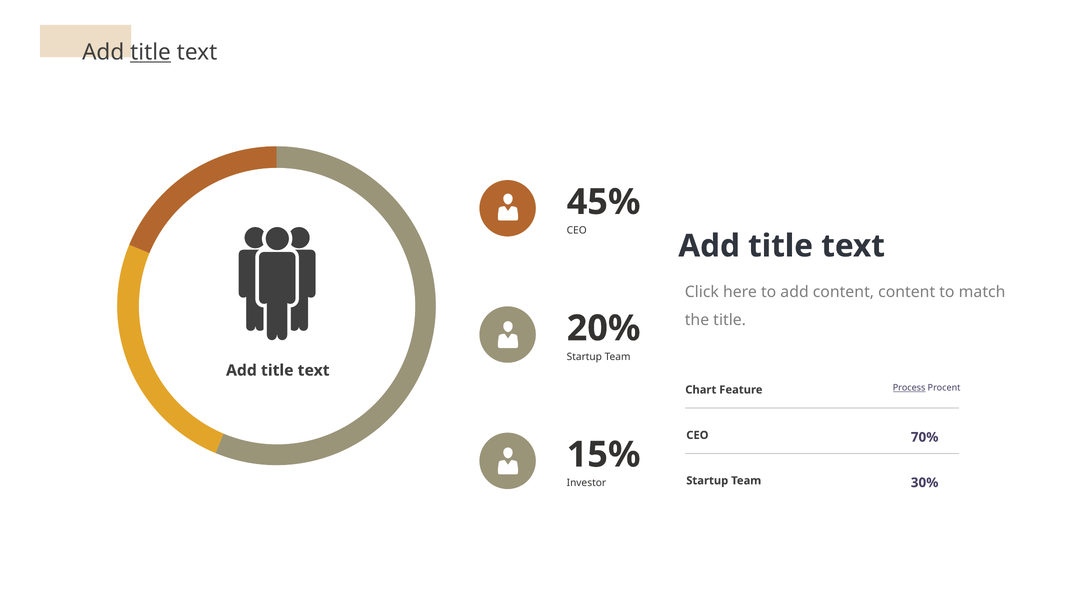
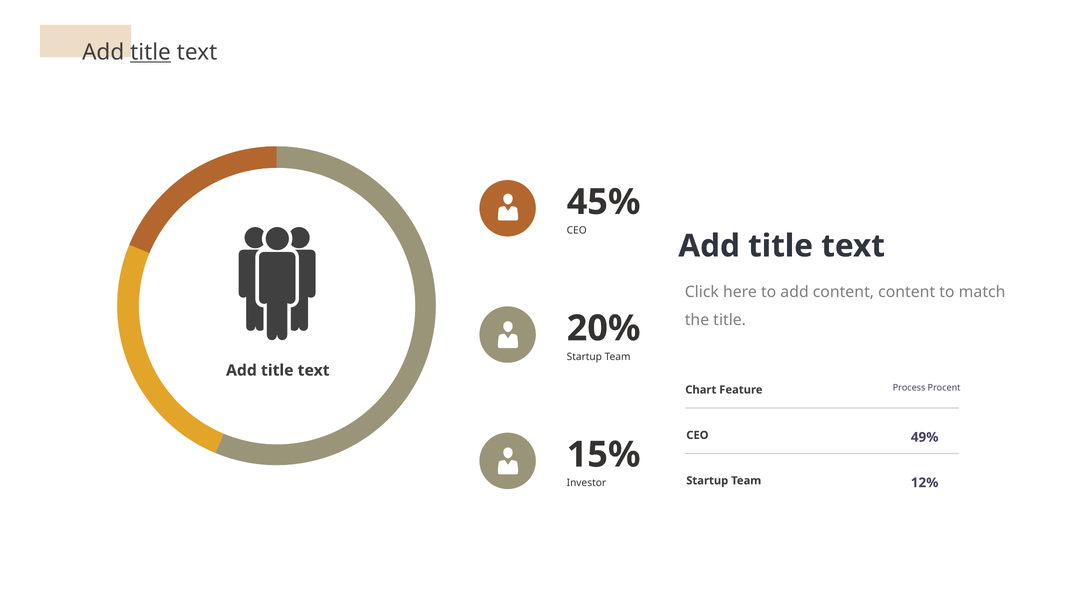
Process underline: present -> none (909, 388)
70%: 70% -> 49% (925, 437)
30%: 30% -> 12% (925, 482)
